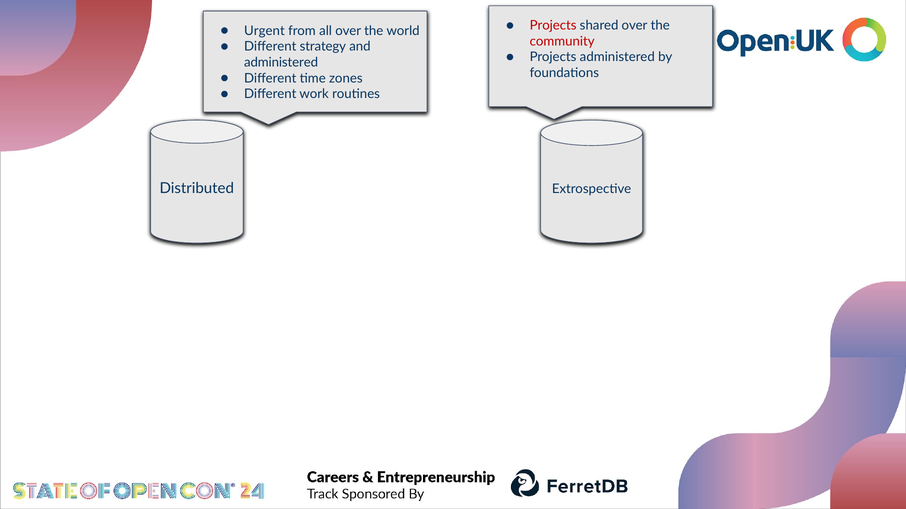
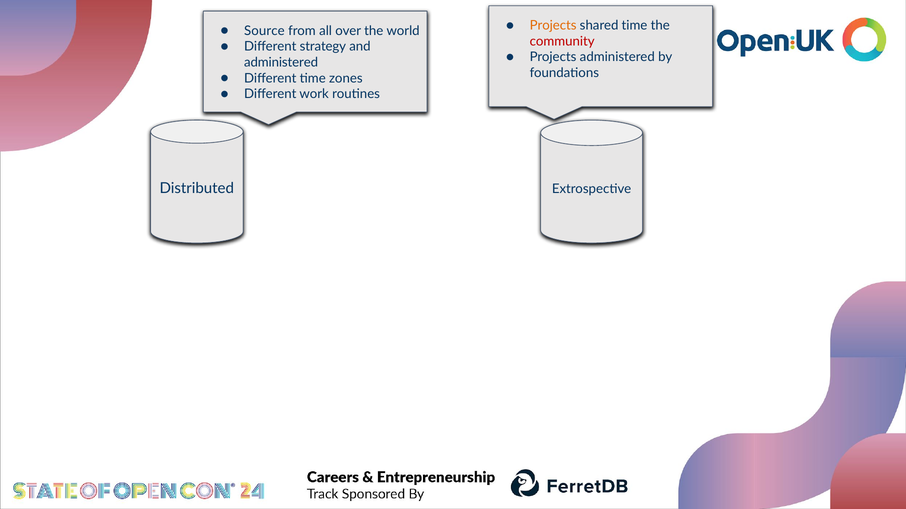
Projects colour: red -> orange (553, 25)
shared over: over -> time (634, 25)
Urgent: Urgent -> Source (264, 31)
